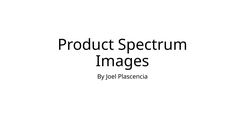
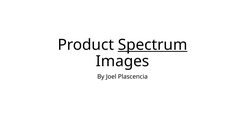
Spectrum underline: none -> present (153, 45)
